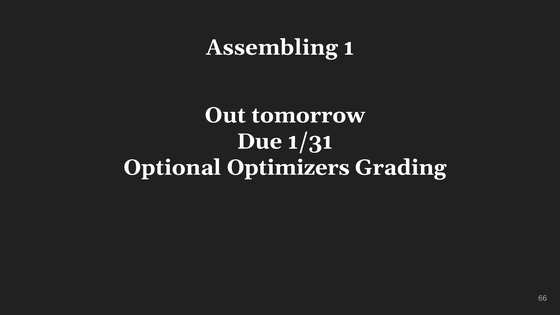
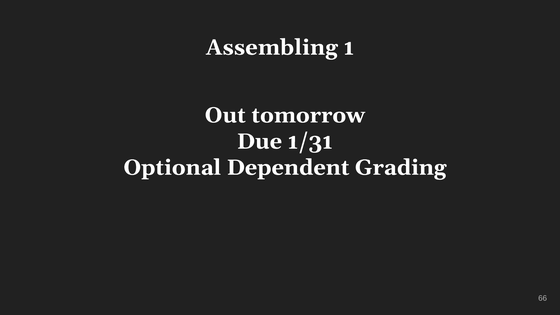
Optimizers: Optimizers -> Dependent (288, 168)
